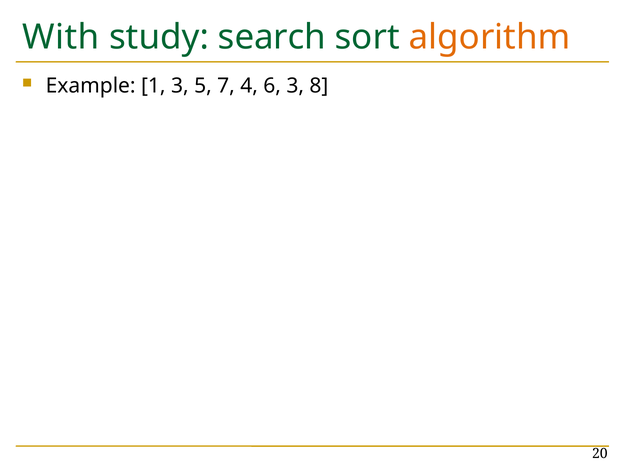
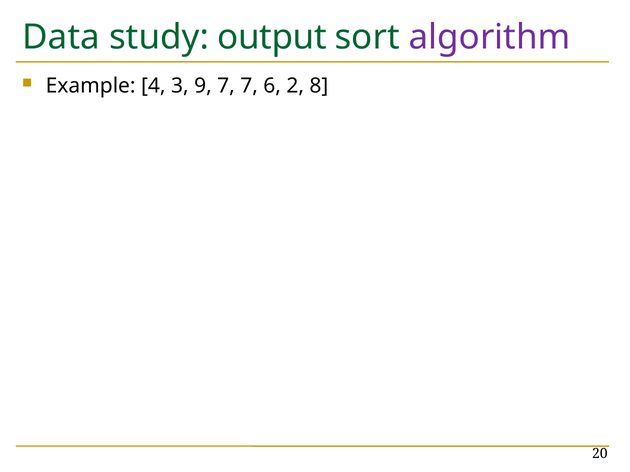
With: With -> Data (61, 37)
search: search -> output (272, 37)
algorithm colour: orange -> purple (490, 37)
1: 1 -> 4 (153, 86)
5: 5 -> 9 (203, 86)
7 4: 4 -> 7 (249, 86)
6 3: 3 -> 2 (295, 86)
